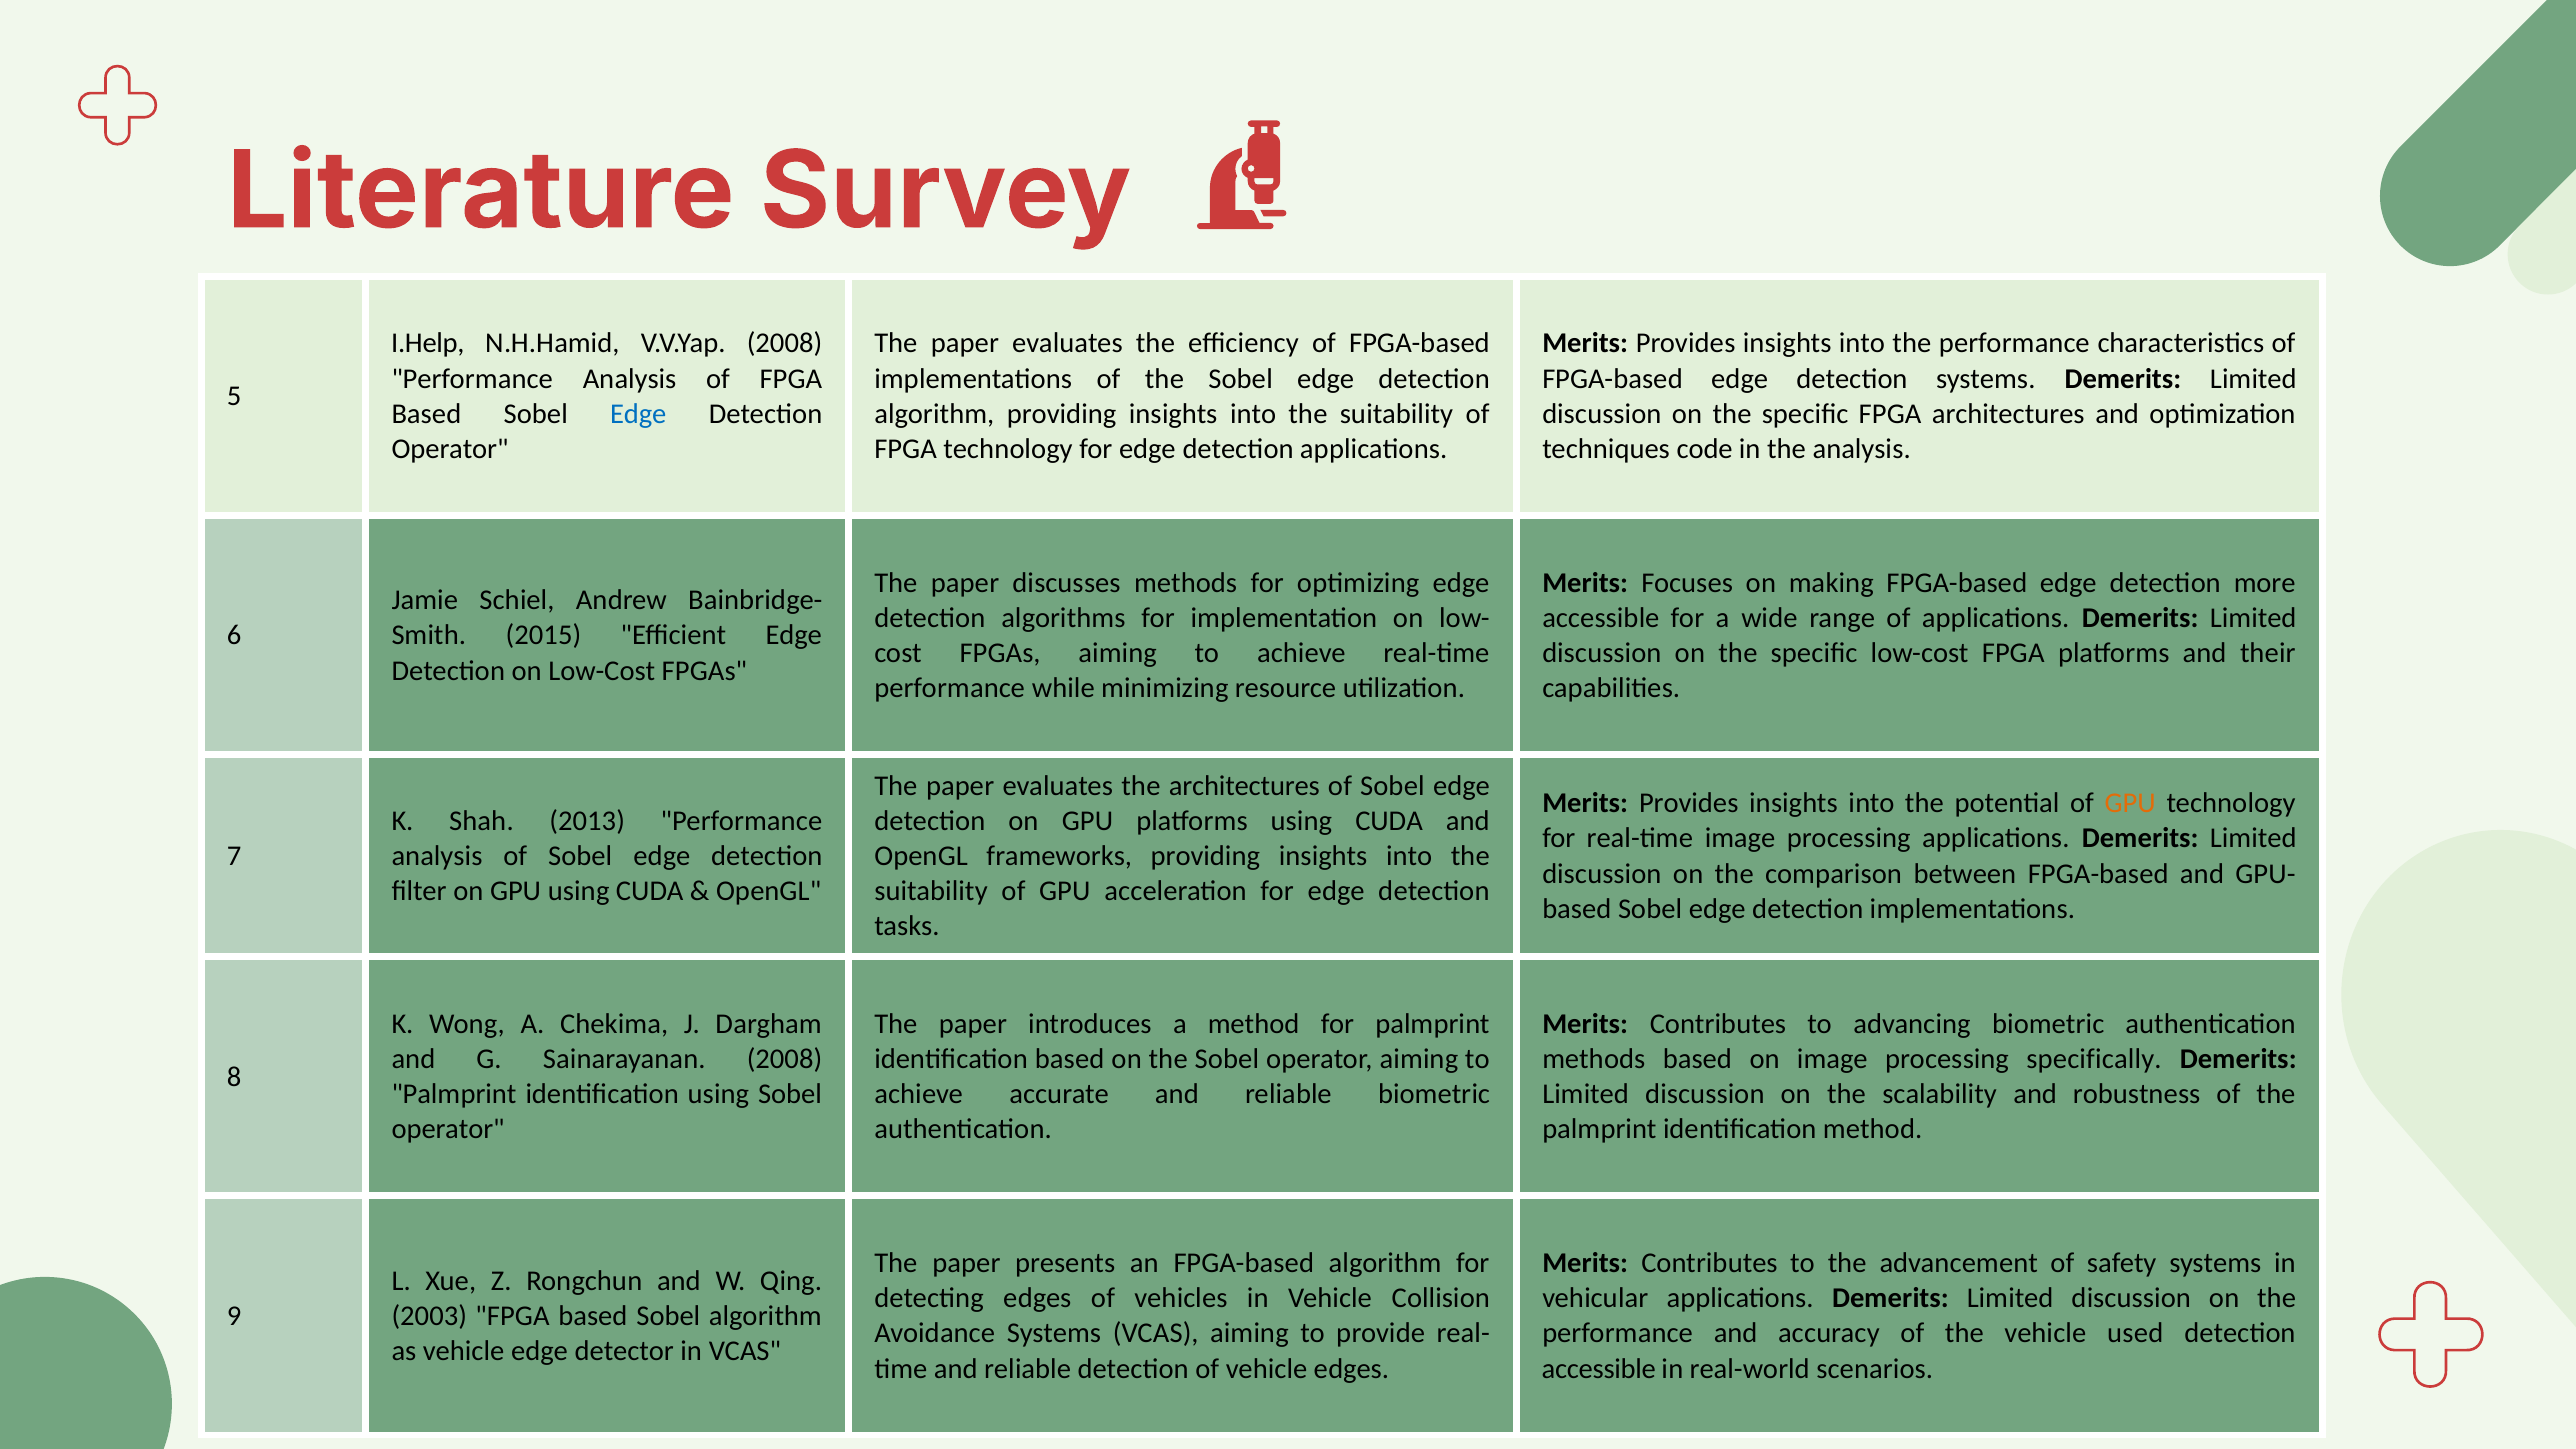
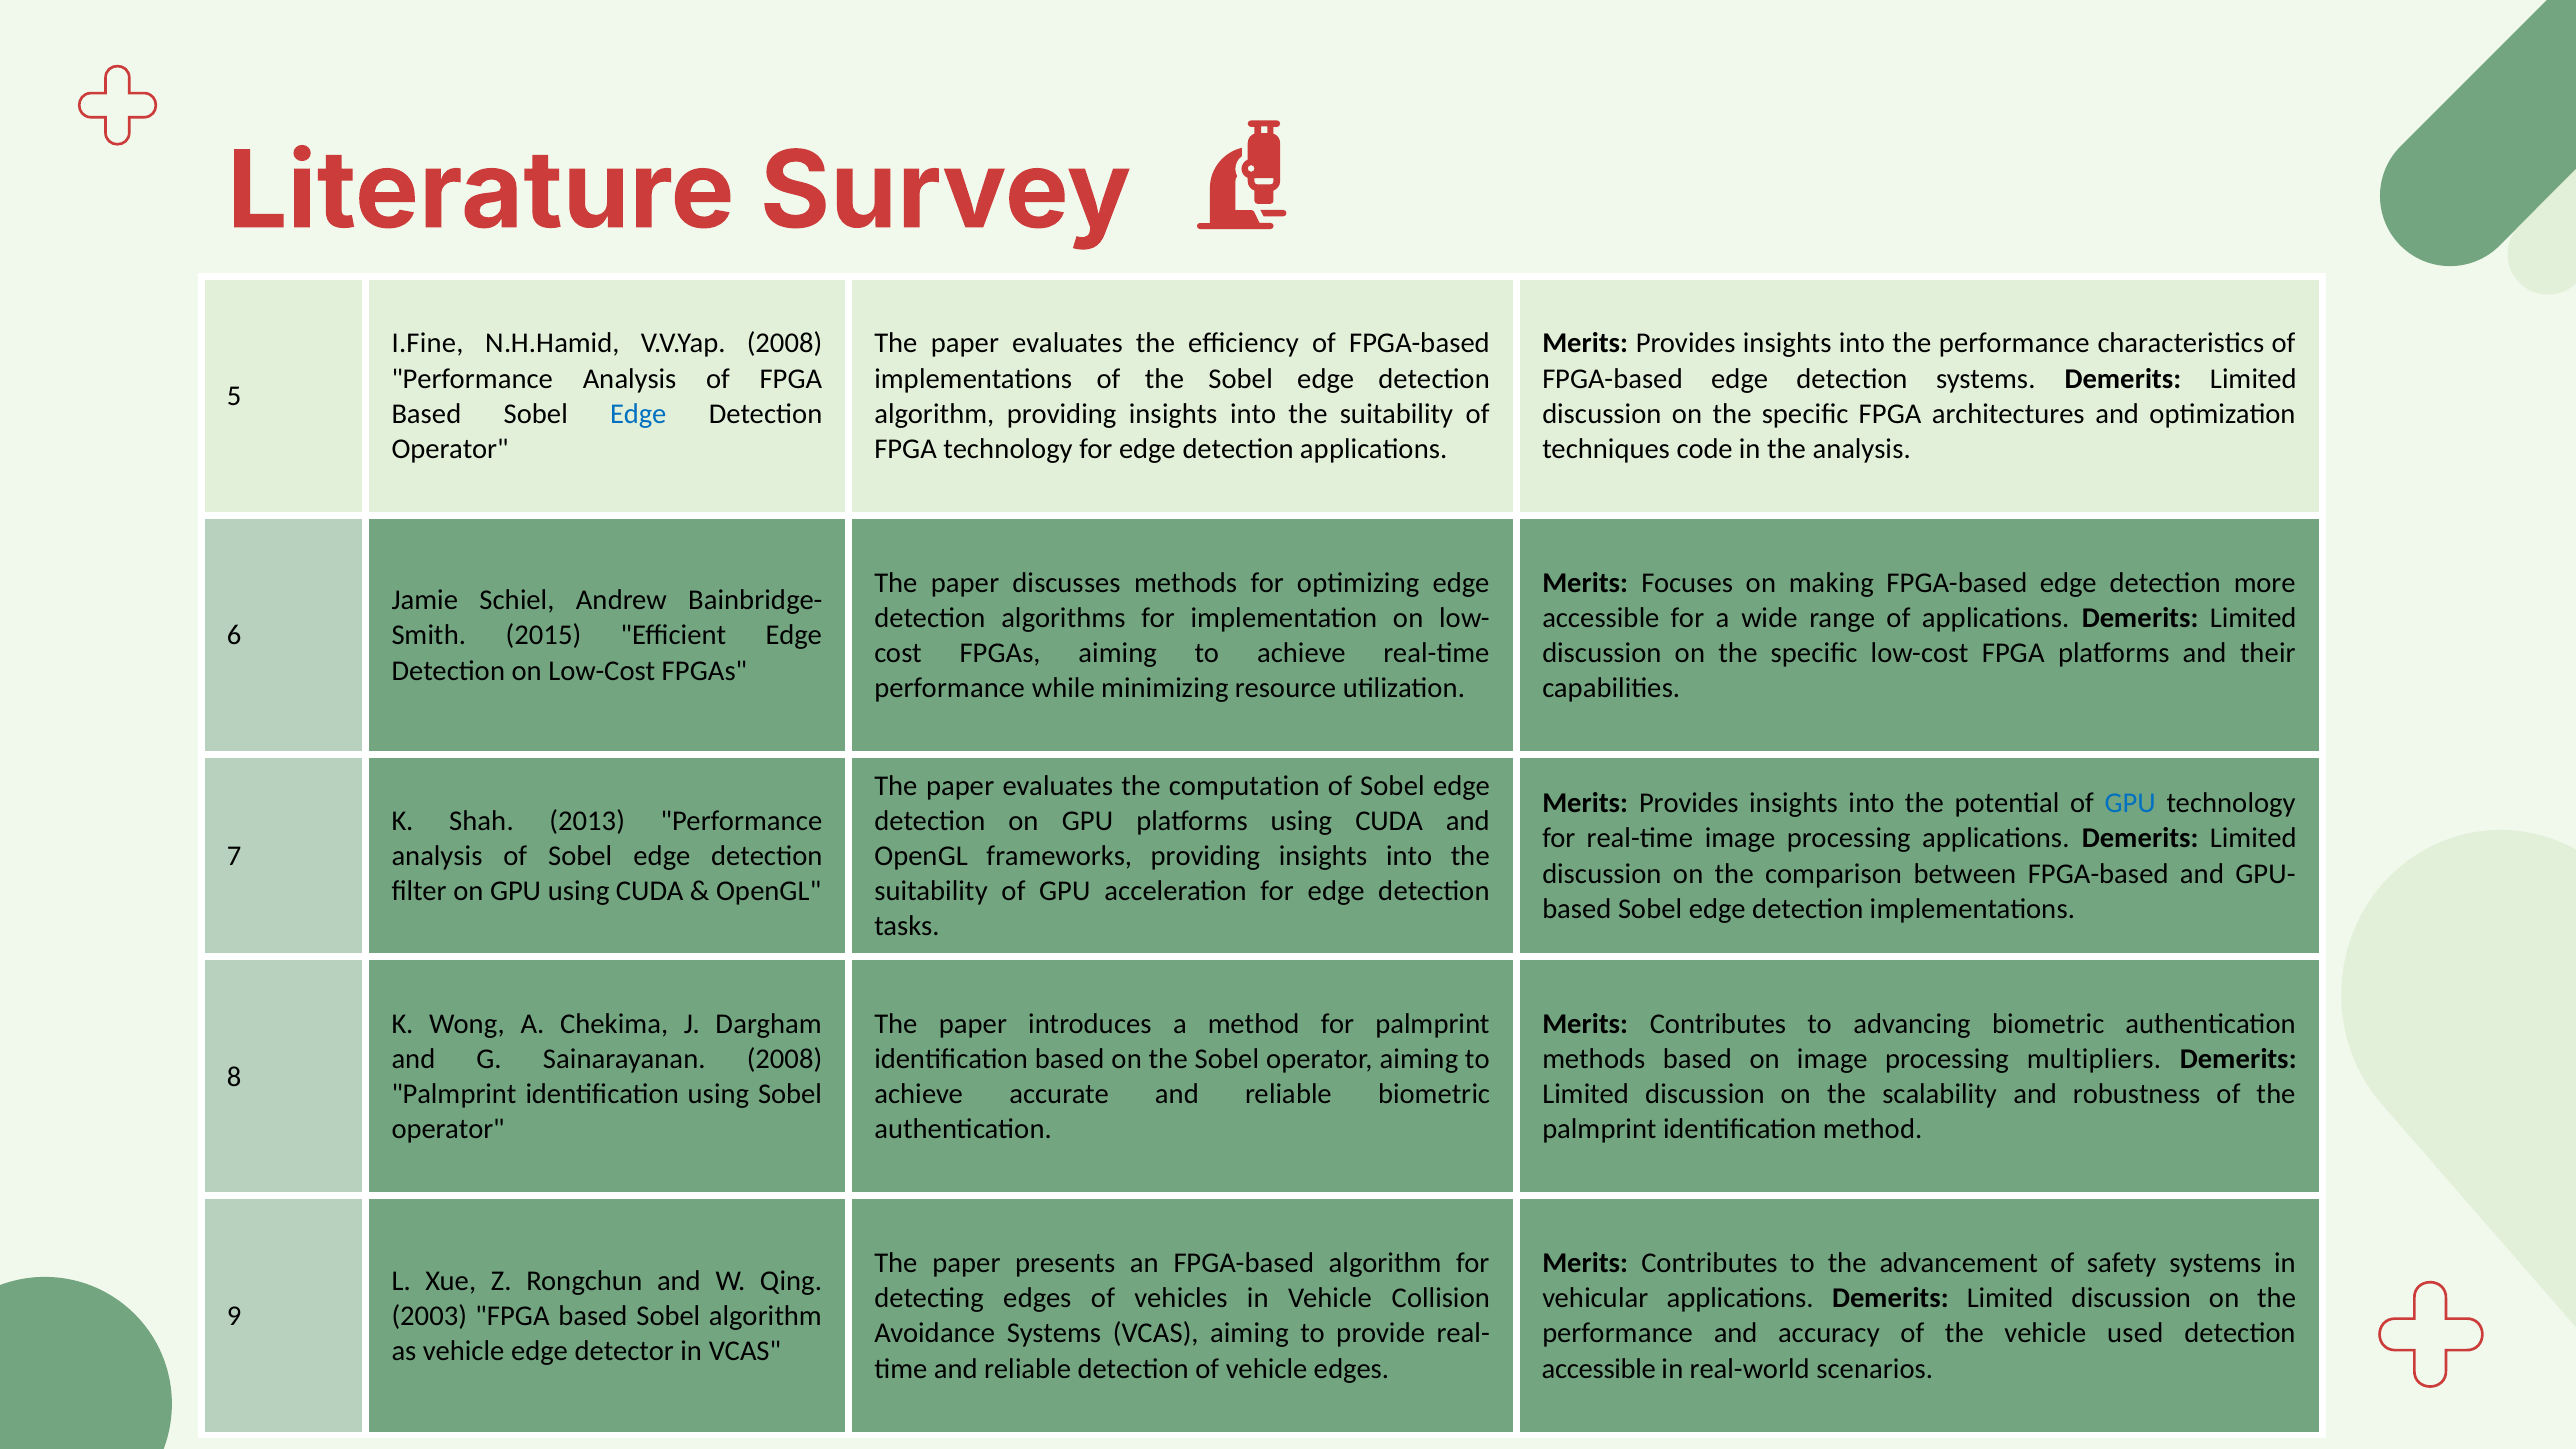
I.Help: I.Help -> I.Fine (428, 343)
the architectures: architectures -> computation (1244, 786)
GPU colour: orange -> blue (2130, 803)
specifically: specifically -> multipliers (2094, 1059)
